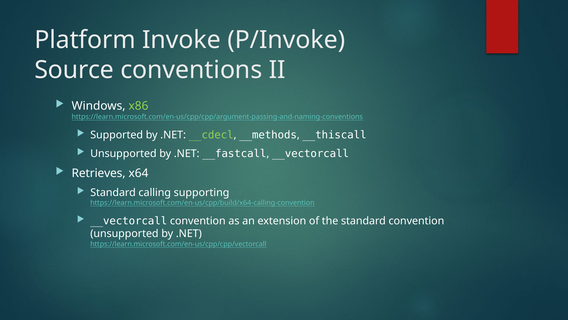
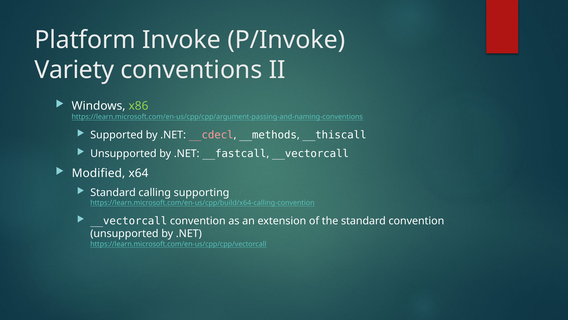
Source: Source -> Variety (74, 70)
__cdecl colour: light green -> pink (211, 135)
Retrieves: Retrieves -> Modified (98, 173)
